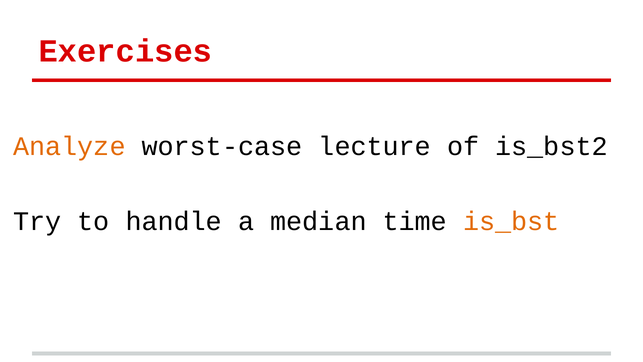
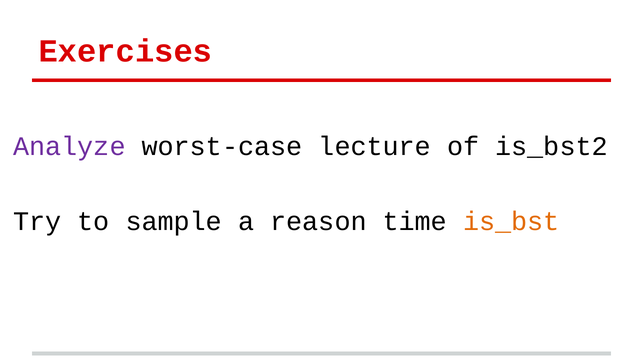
Analyze colour: orange -> purple (69, 146)
handle: handle -> sample (174, 221)
median: median -> reason (318, 221)
